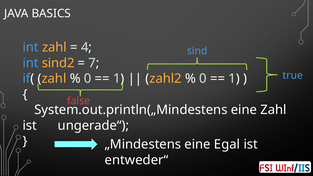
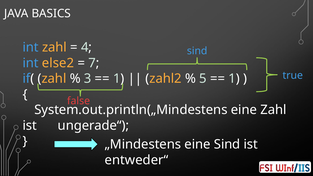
sind2: sind2 -> else2 (58, 63)
0: 0 -> 3 (88, 79)
0: 0 -> 5 (203, 79)
eine Egal: Egal -> Sind (227, 144)
